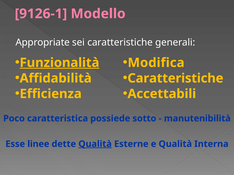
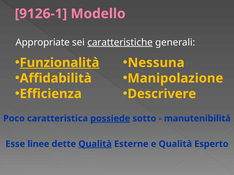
caratteristiche underline: none -> present (120, 42)
Modifica: Modifica -> Nessuna (156, 63)
Caratteristiche: Caratteristiche -> Manipolazione (175, 78)
Accettabili: Accettabili -> Descrivere (162, 94)
possiede underline: none -> present (110, 119)
Interna: Interna -> Esperto (211, 144)
